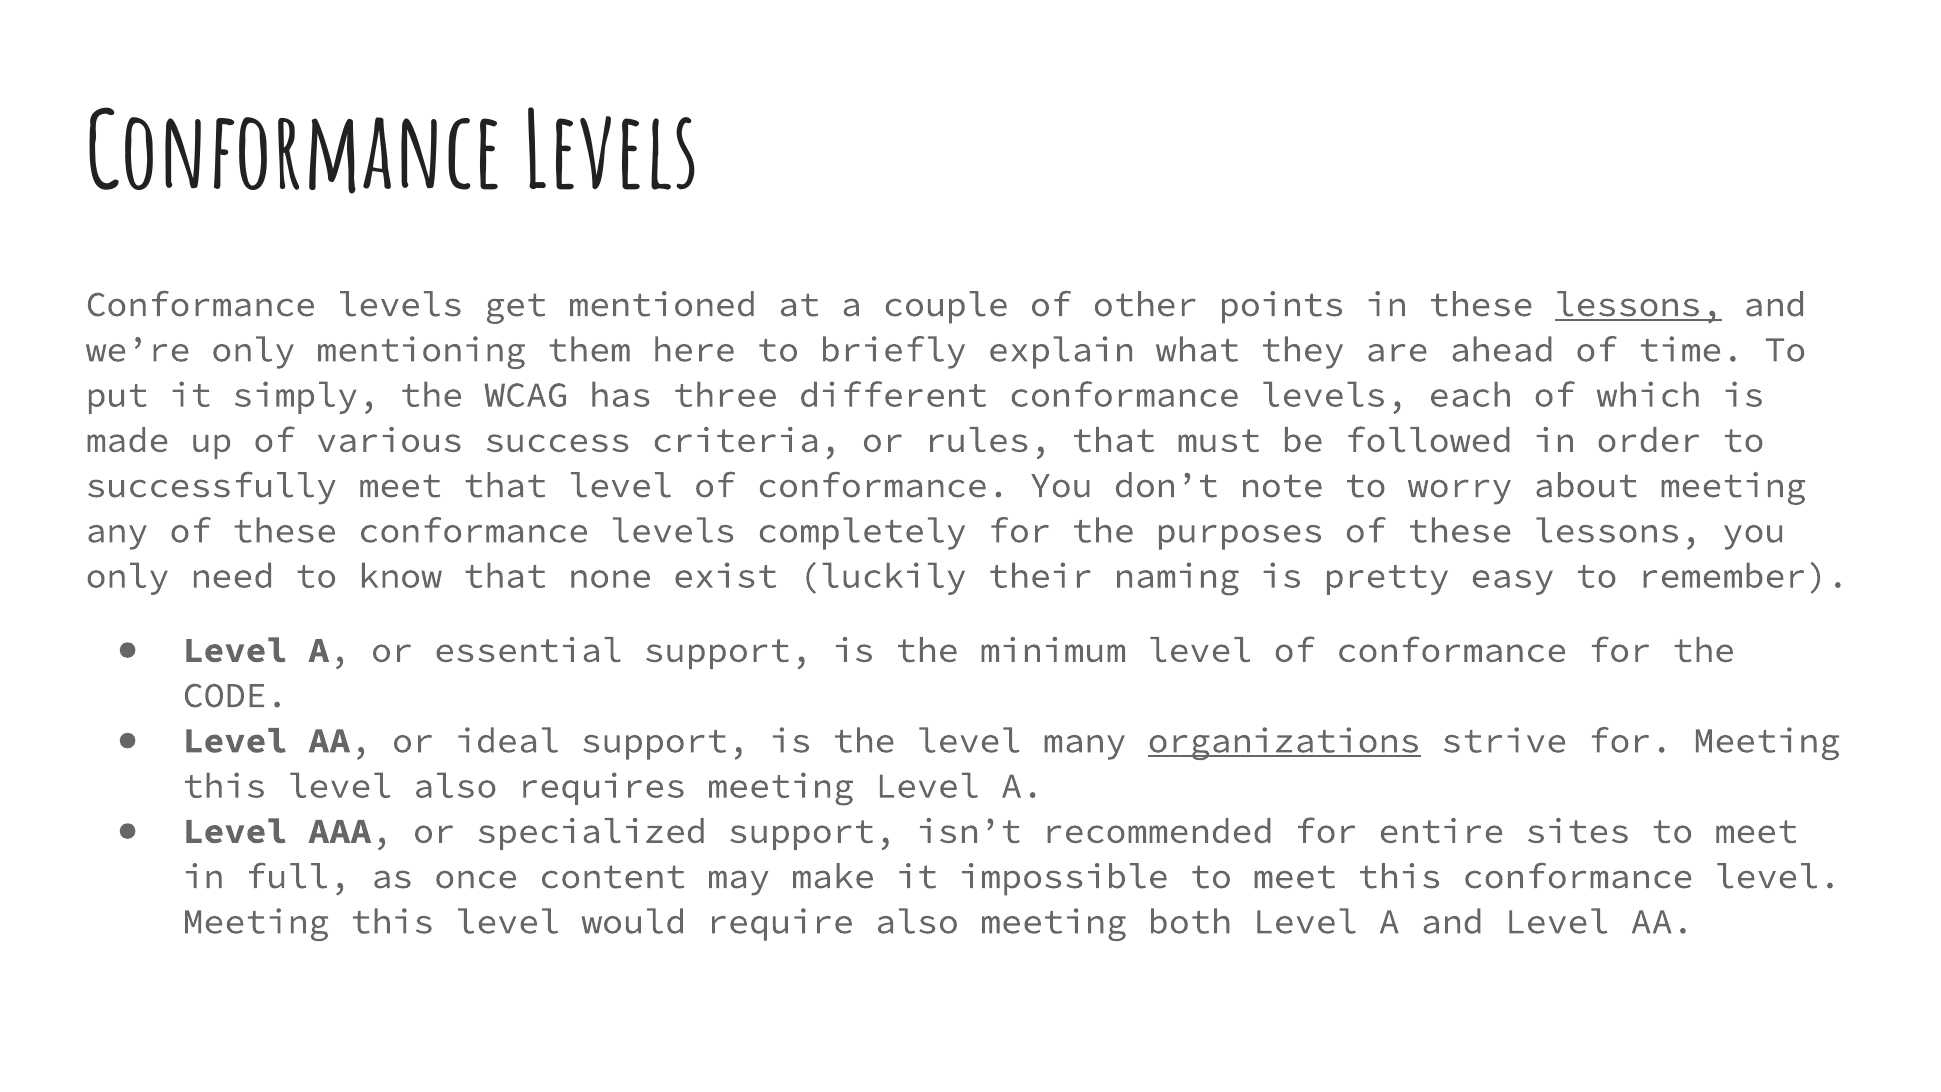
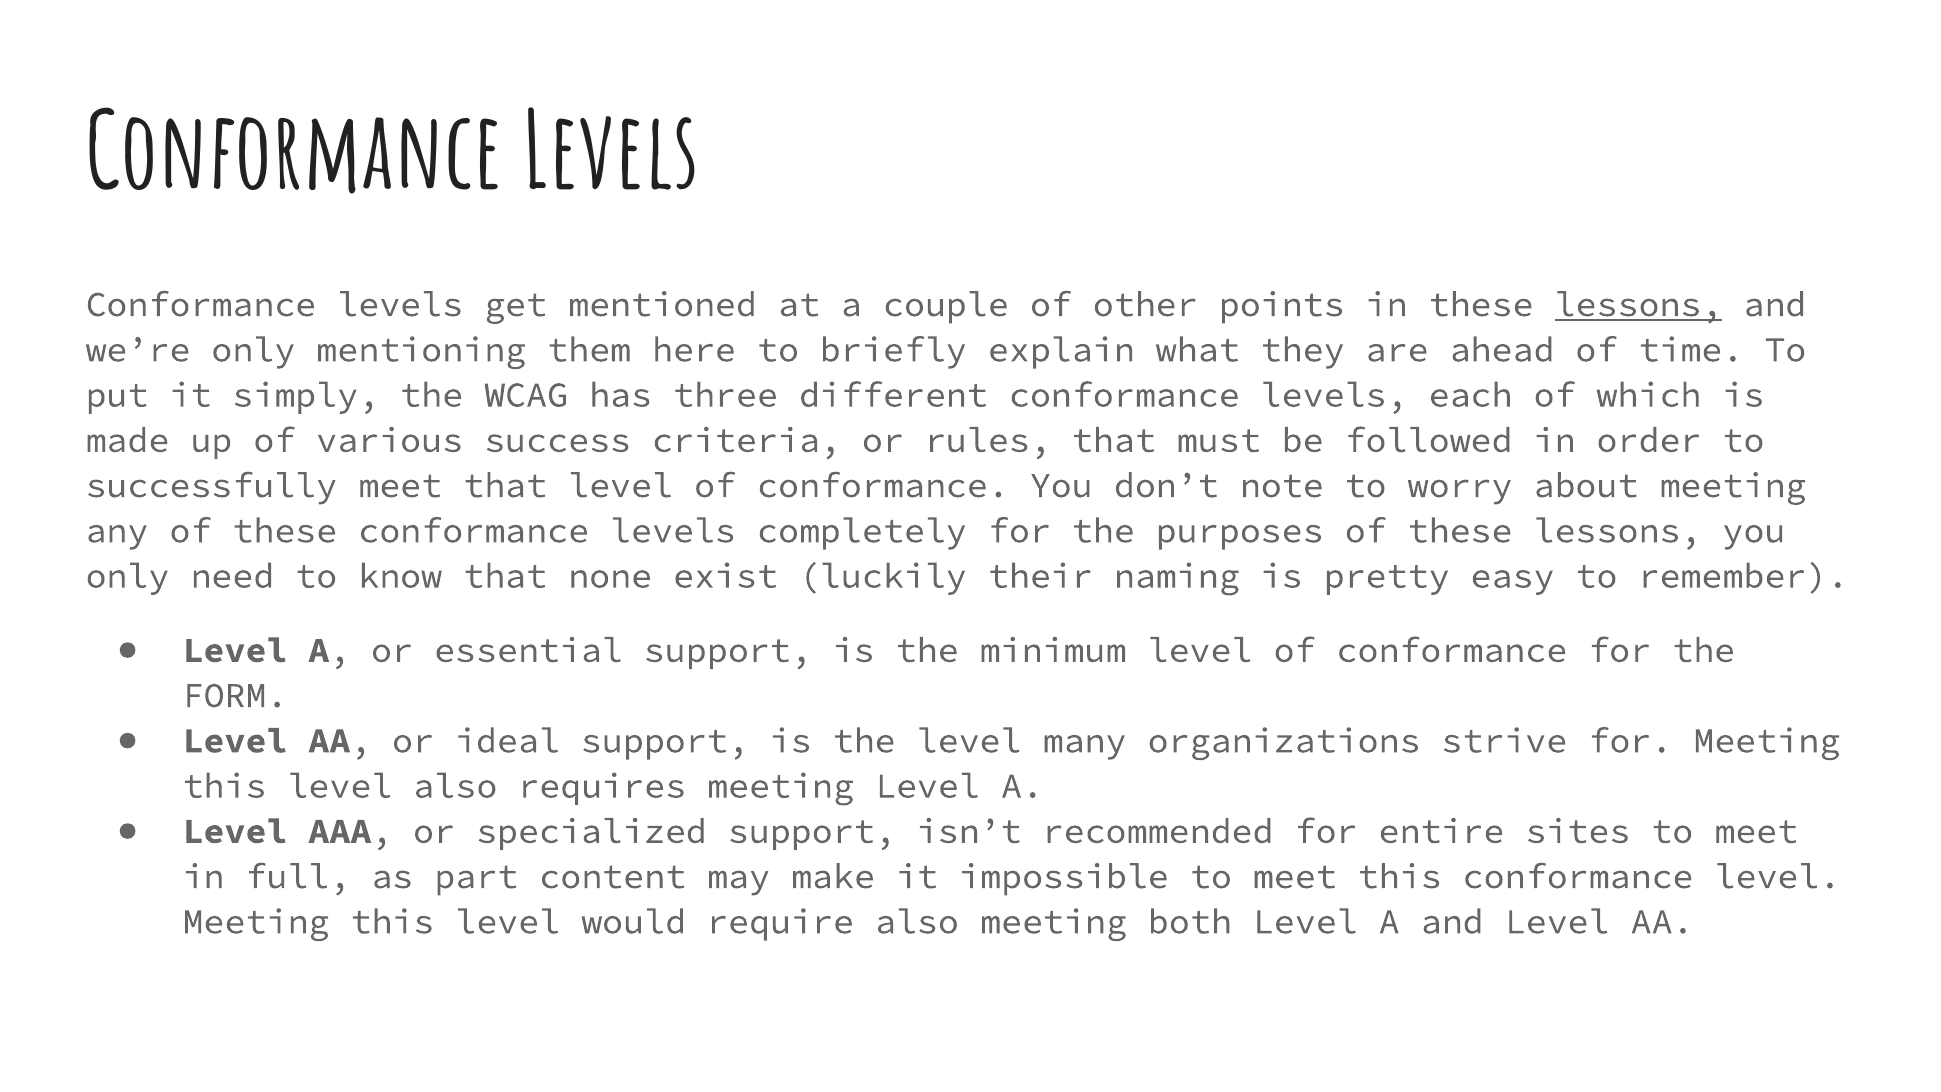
CODE: CODE -> FORM (235, 695)
organizations underline: present -> none (1284, 741)
once: once -> part (476, 876)
